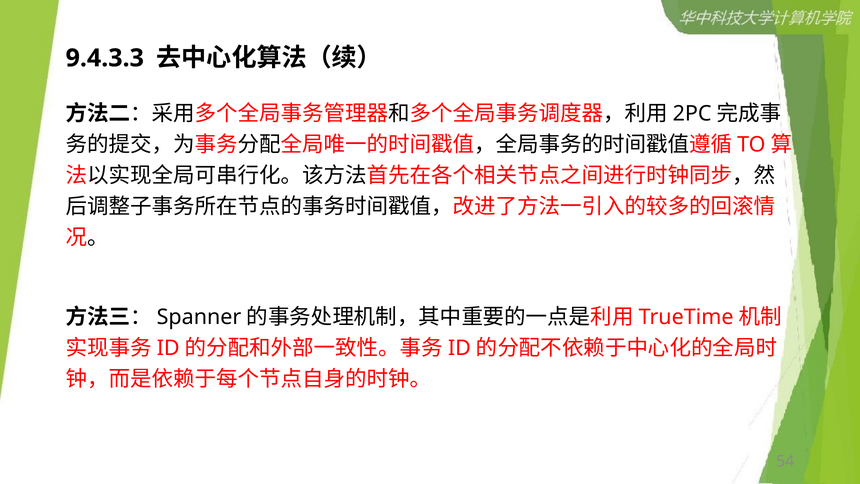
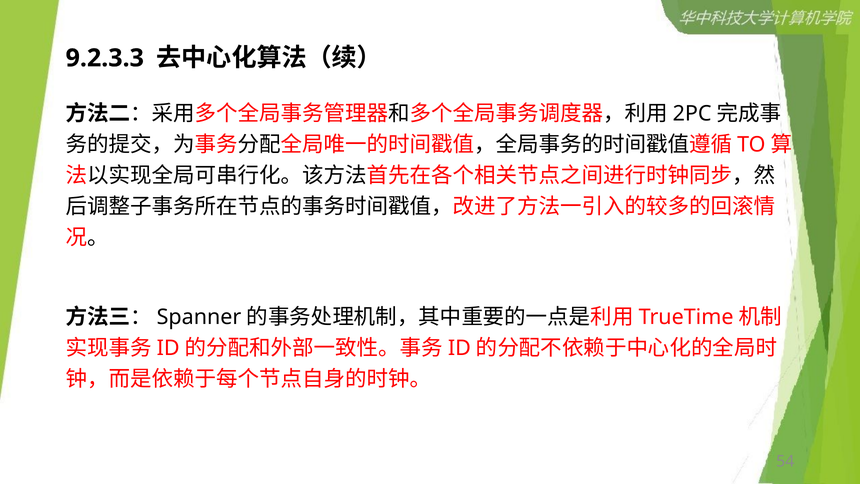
9.4.3.3: 9.4.3.3 -> 9.2.3.3 (105, 58)
